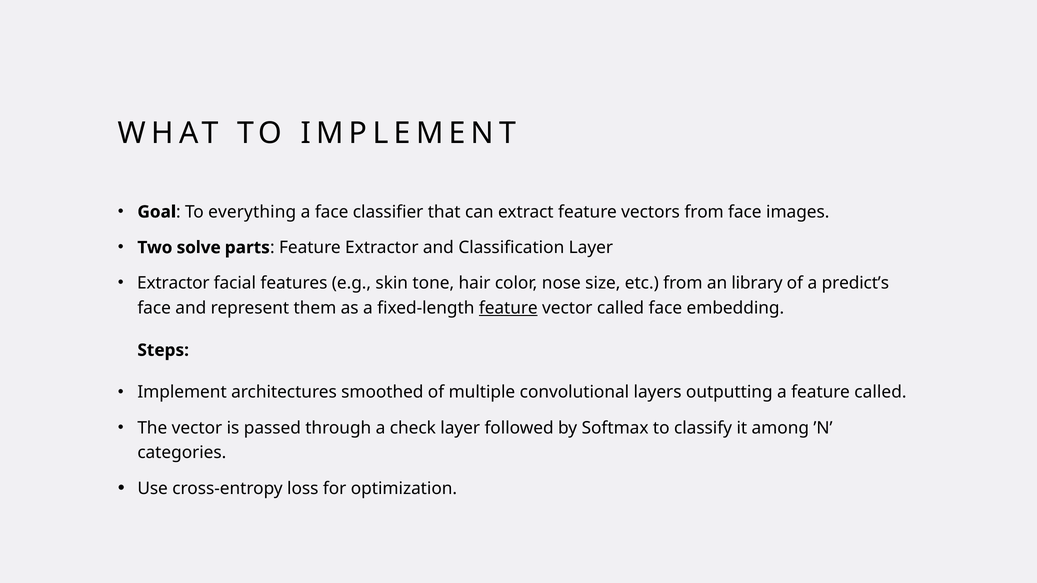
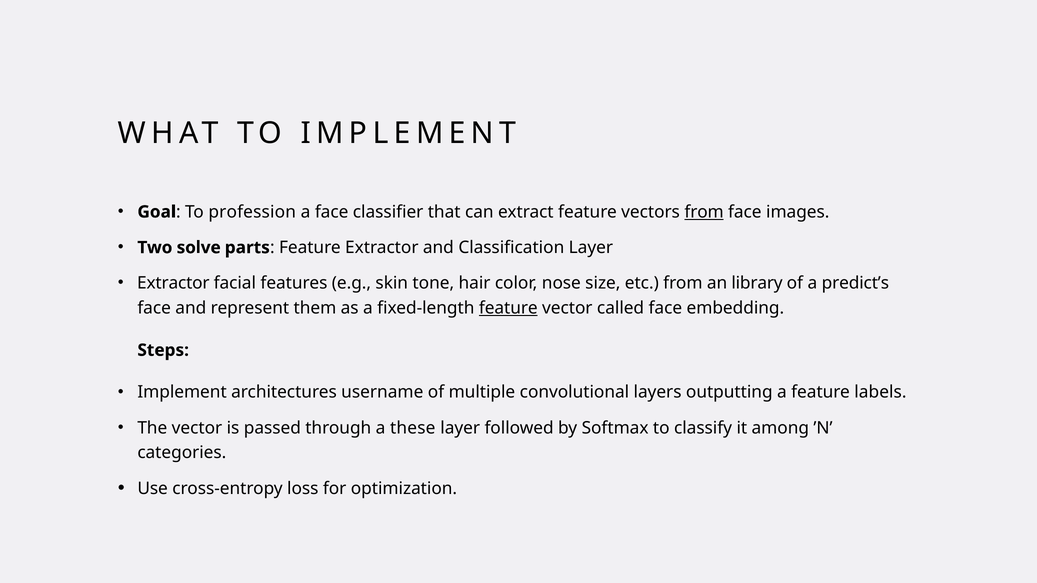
everything: everything -> profession (252, 212)
from underline: none -> present (704, 212)
smoothed: smoothed -> username (382, 392)
feature called: called -> labels (880, 392)
check: check -> these (413, 428)
